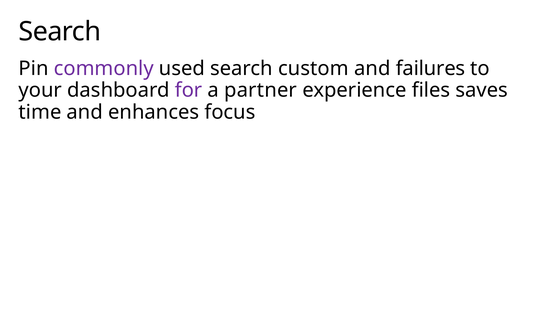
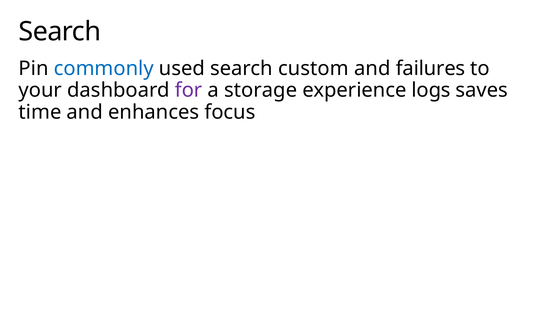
commonly colour: purple -> blue (104, 68)
partner: partner -> storage (261, 90)
files: files -> logs (431, 90)
